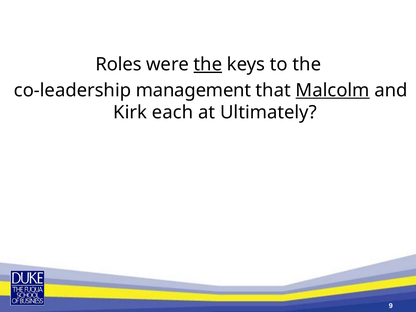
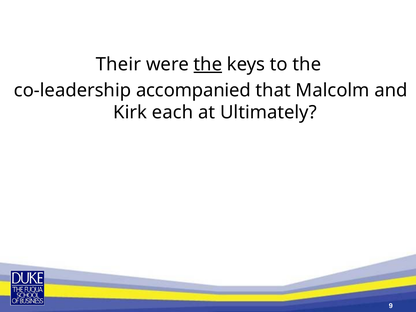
Roles: Roles -> Their (118, 64)
management: management -> accompanied (193, 90)
Malcolm underline: present -> none (333, 90)
